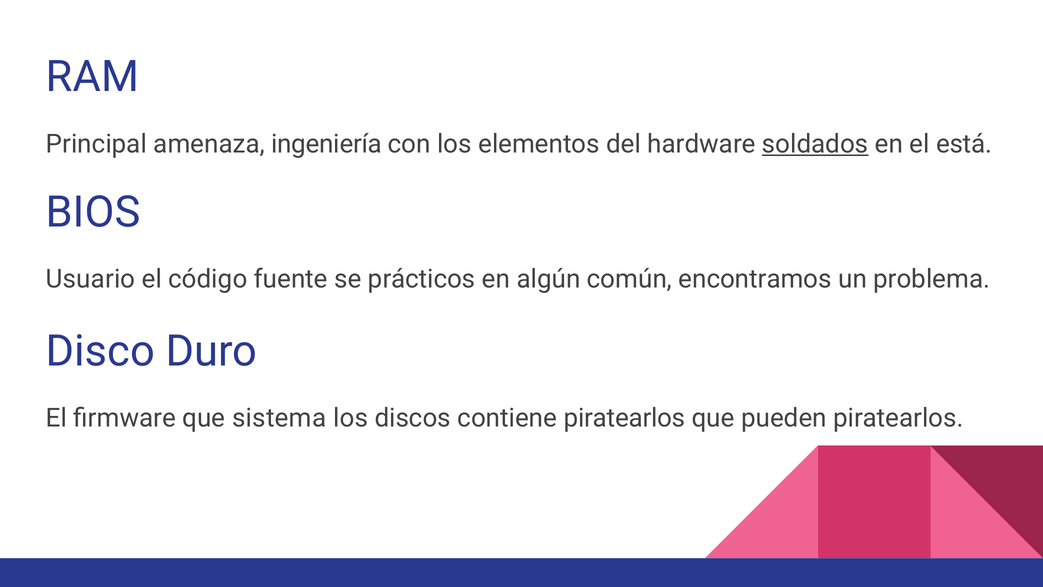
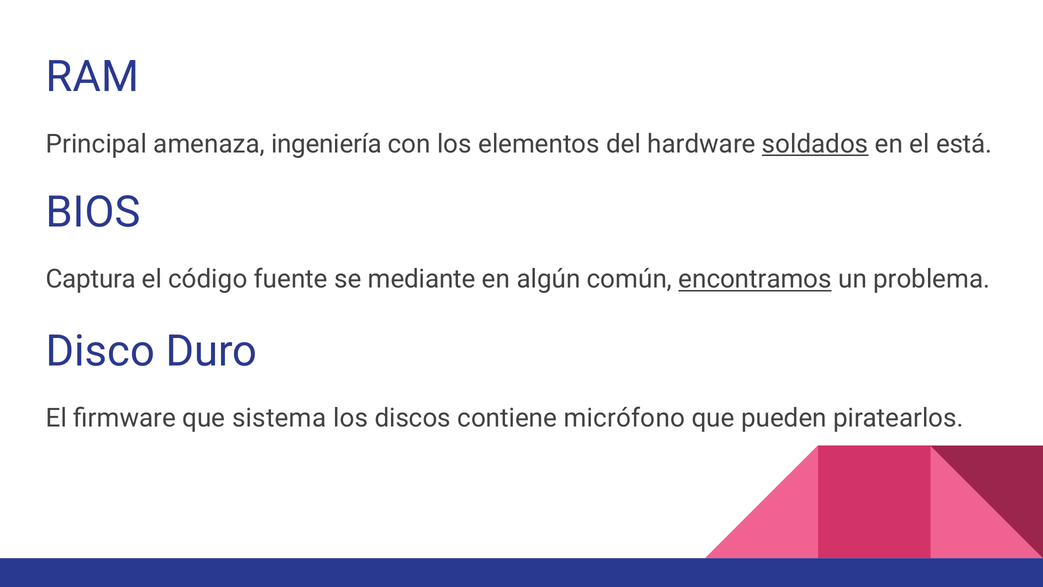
Usuario: Usuario -> Captura (91, 279)
prácticos: prácticos -> mediante (422, 279)
encontramos underline: none -> present (755, 279)
contiene piratearlos: piratearlos -> micrófono (624, 418)
